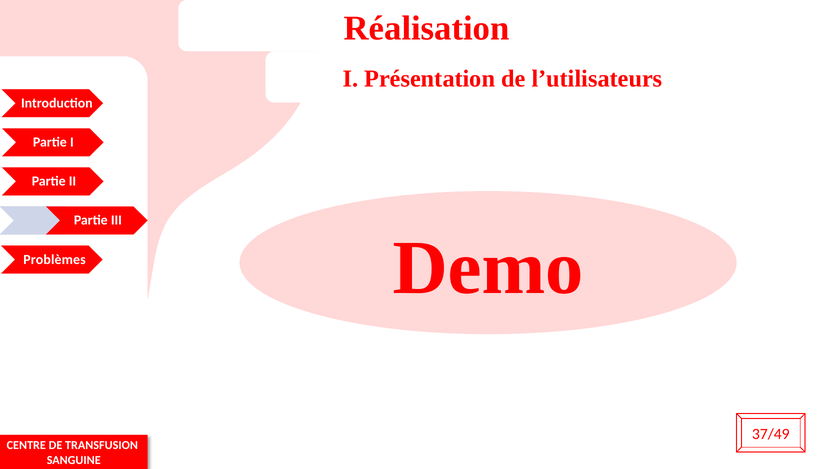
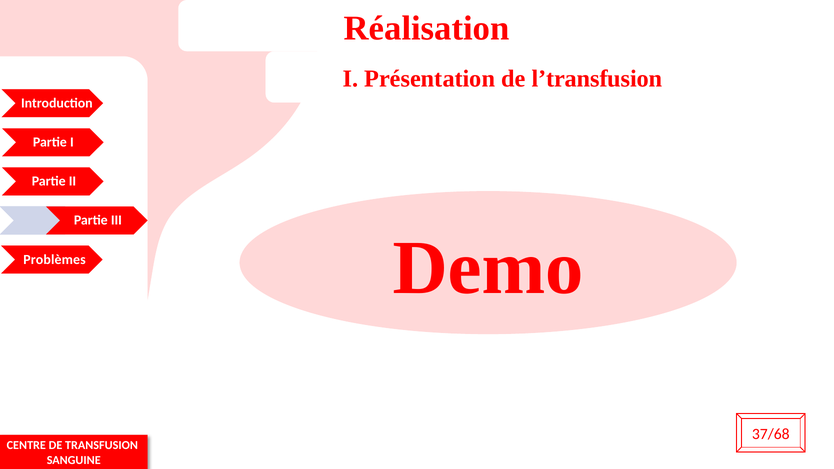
l’utilisateurs: l’utilisateurs -> l’transfusion (597, 79)
37/49: 37/49 -> 37/68 (771, 434)
